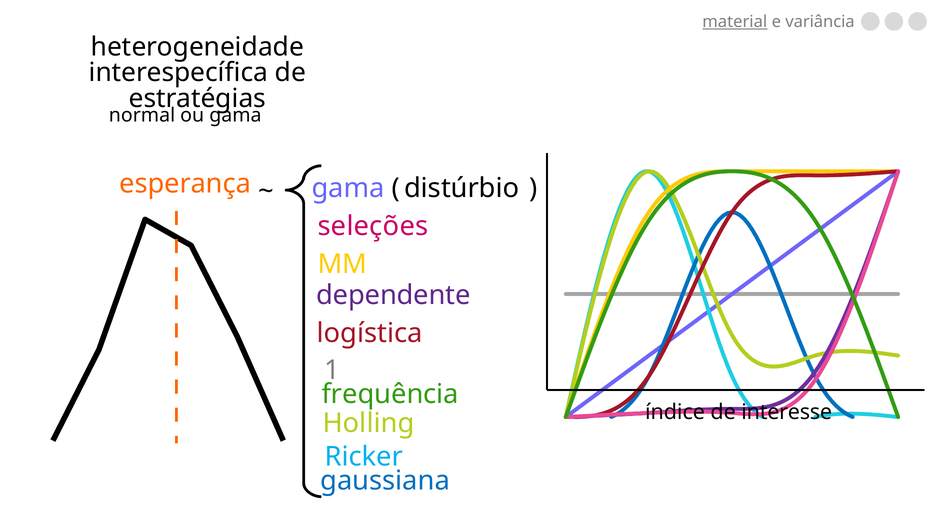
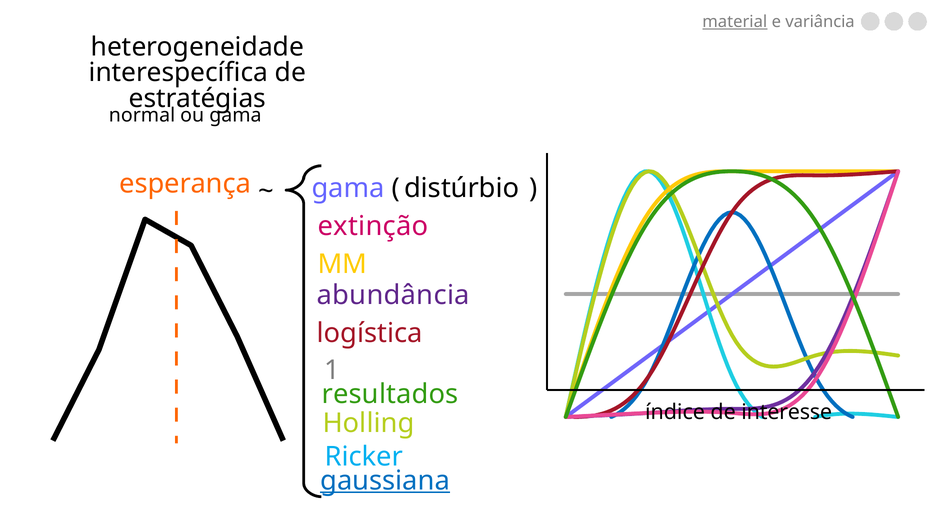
seleções: seleções -> extinção (373, 227)
dependente: dependente -> abundância (393, 296)
frequência: frequência -> resultados (390, 395)
gaussiana underline: none -> present (385, 481)
